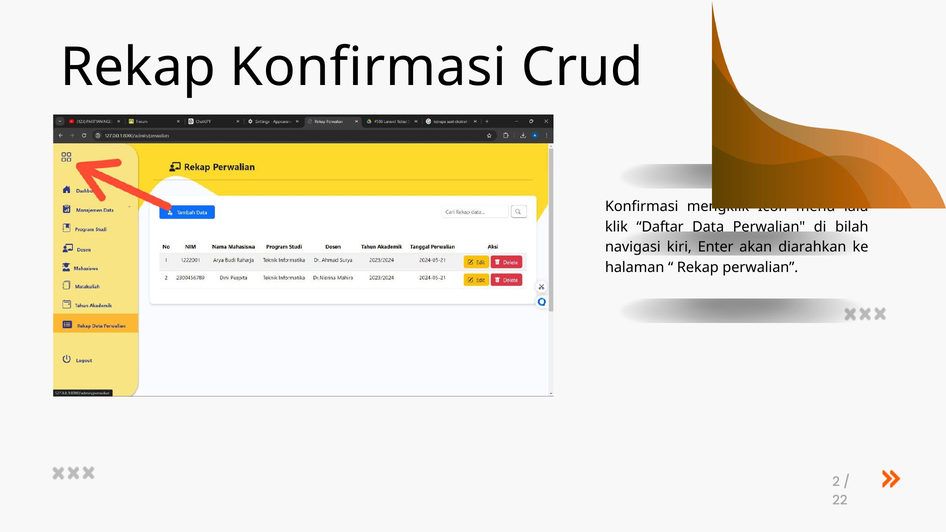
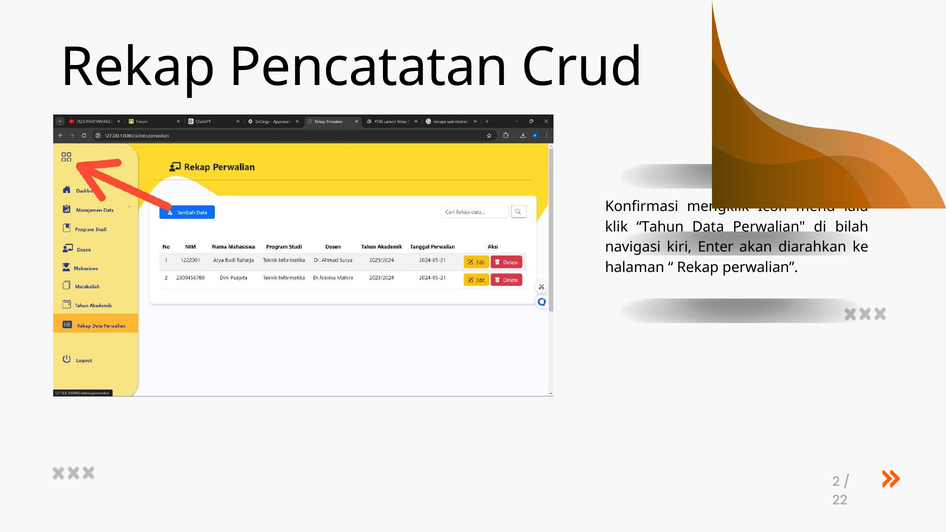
Rekap Konfirmasi: Konfirmasi -> Pencatatan (369, 68)
Daftar: Daftar -> Tahun (660, 227)
